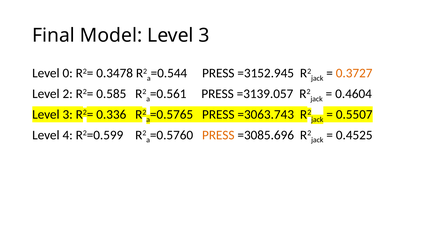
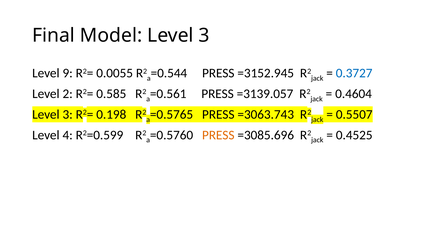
0: 0 -> 9 (68, 73)
0.3478: 0.3478 -> 0.0055 (115, 73)
0.3727 colour: orange -> blue (354, 73)
0.336: 0.336 -> 0.198 (111, 115)
